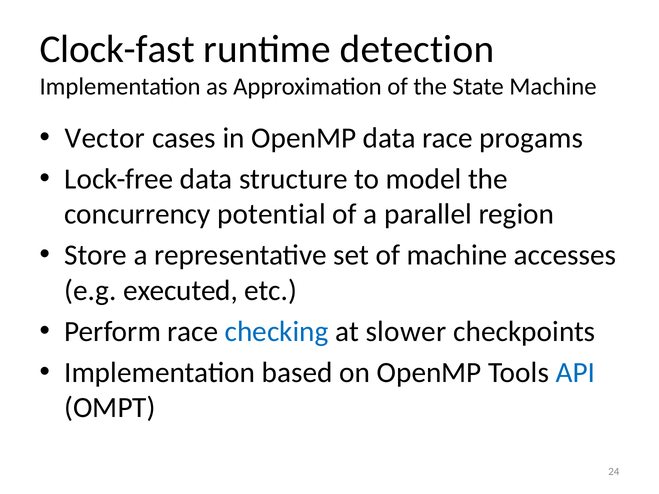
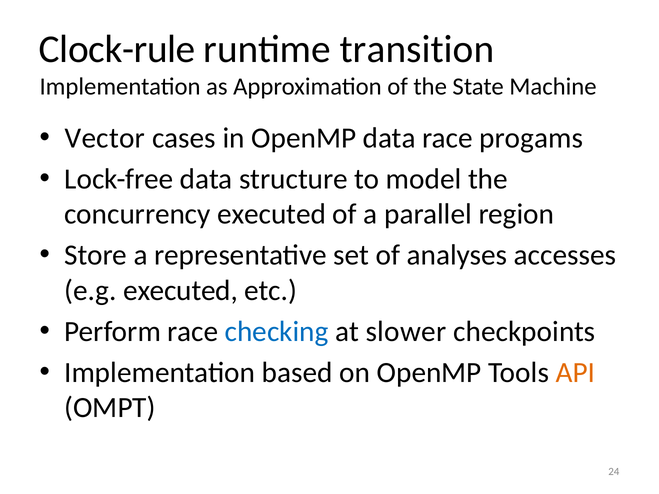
Clock-fast: Clock-fast -> Clock-rule (117, 49)
detection: detection -> transition (417, 49)
concurrency potential: potential -> executed (272, 214)
of machine: machine -> analyses (457, 255)
API colour: blue -> orange (575, 373)
